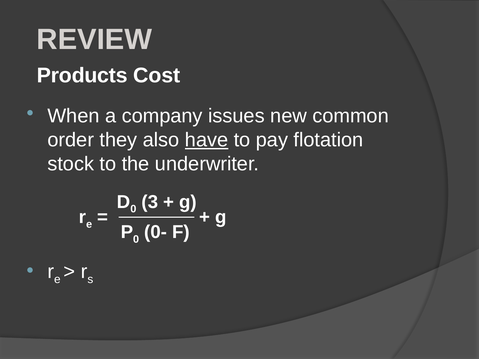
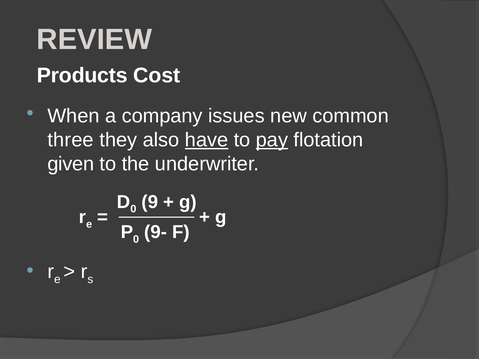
order: order -> three (71, 140)
pay underline: none -> present (272, 140)
stock: stock -> given (71, 164)
3: 3 -> 9 (150, 202)
0-: 0- -> 9- (156, 232)
